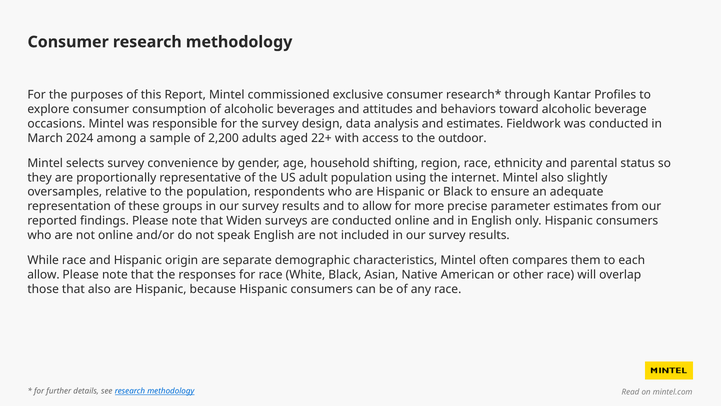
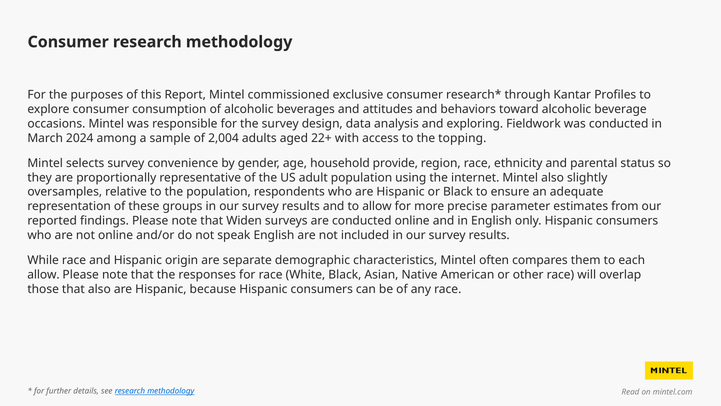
and estimates: estimates -> exploring (475, 124)
2,200: 2,200 -> 2,004 (223, 138)
outdoor: outdoor -> topping (462, 138)
shifting: shifting -> provide (395, 163)
